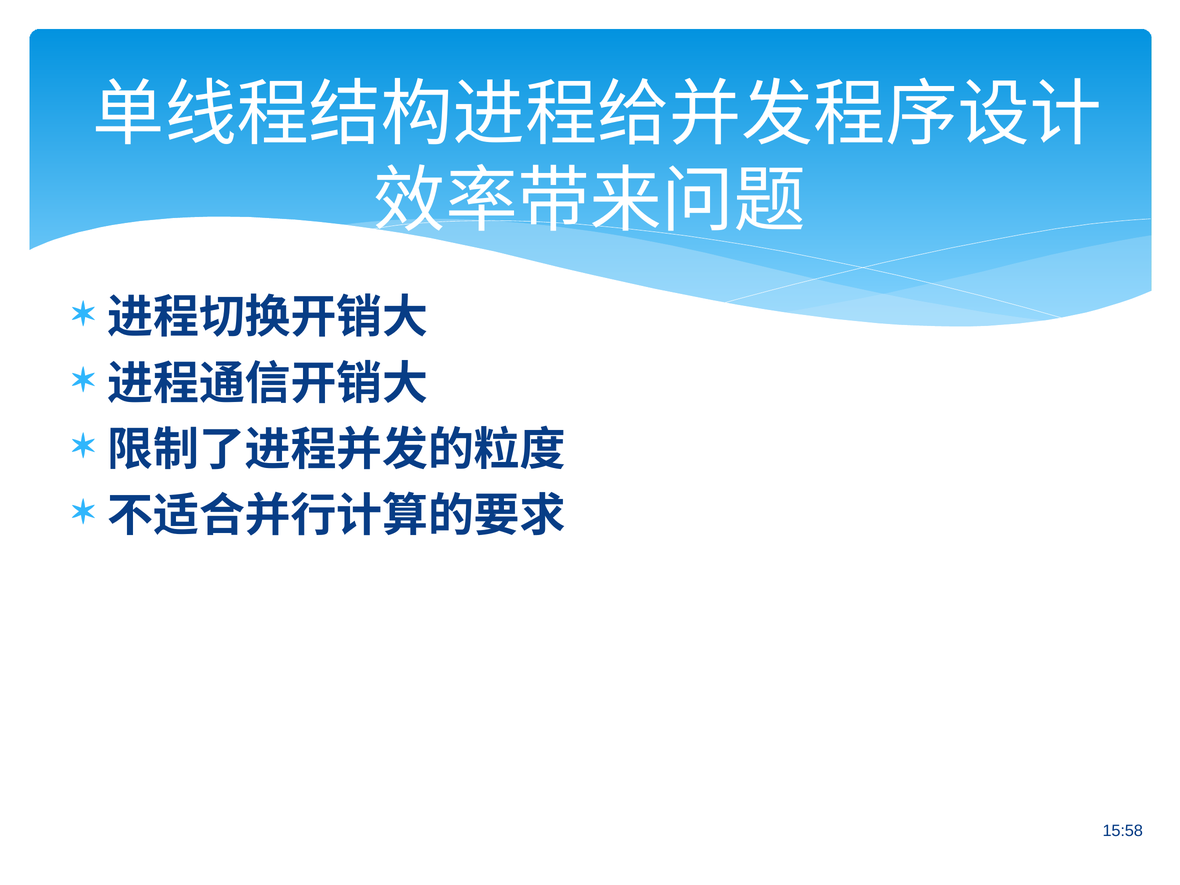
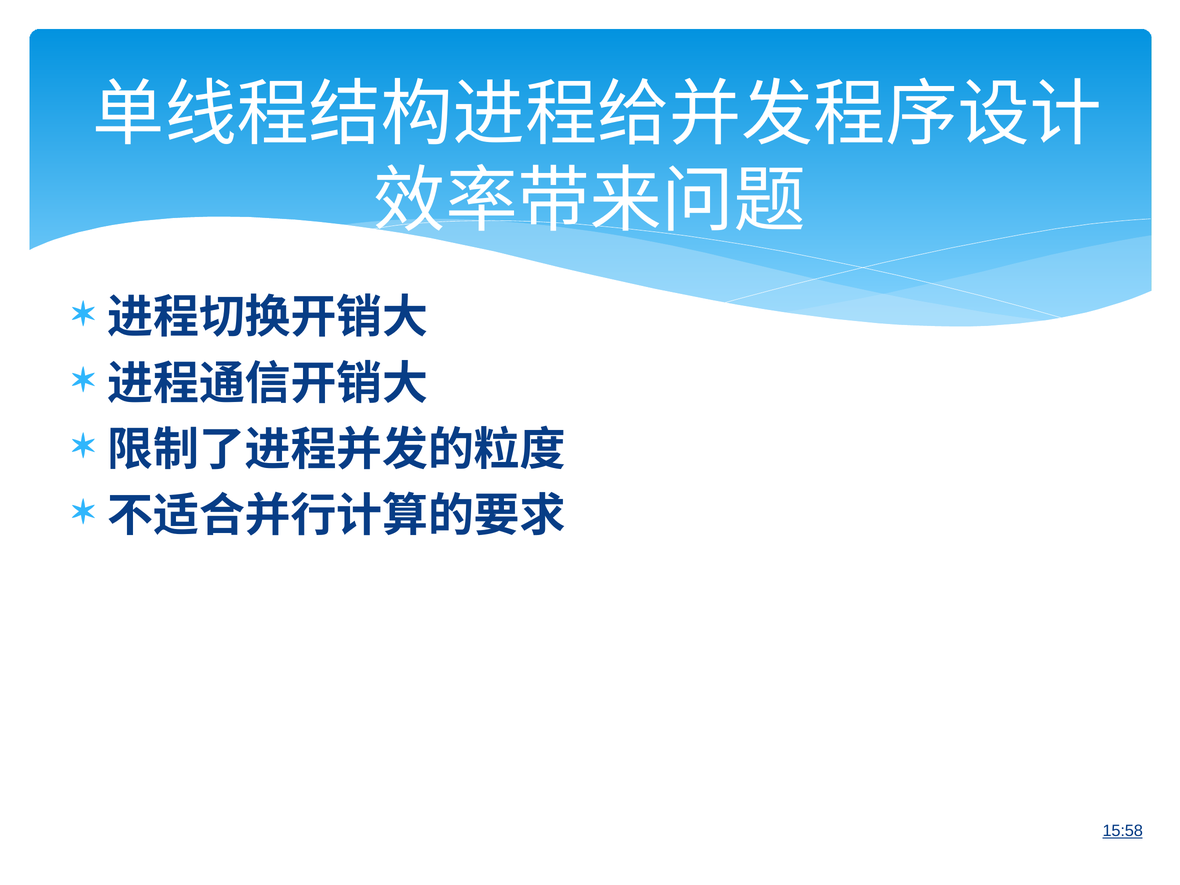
15:58 underline: none -> present (1123, 831)
